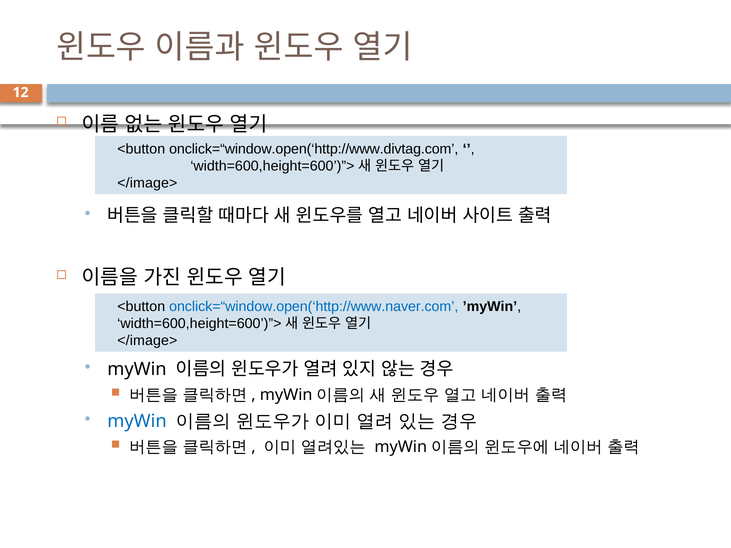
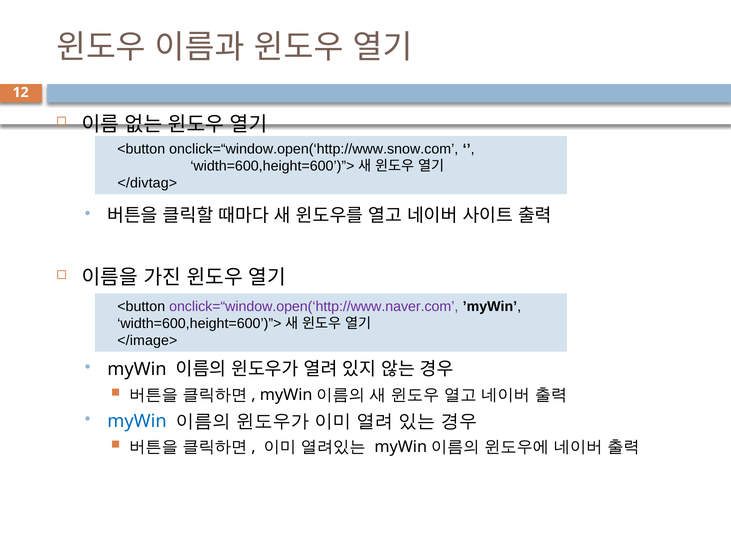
onclick=“window.open(‘http://www.divtag.com: onclick=“window.open(‘http://www.divtag.com -> onclick=“window.open(‘http://www.snow.com (314, 149)
</image>: </image> -> </divtag> (147, 183)
onclick=“window.open(‘http://www.naver.com colour: blue -> purple (314, 307)
